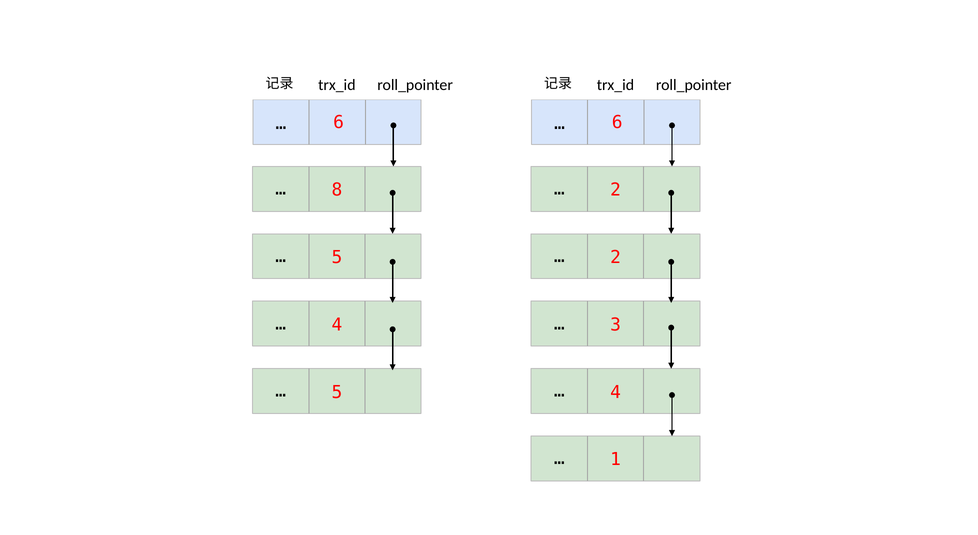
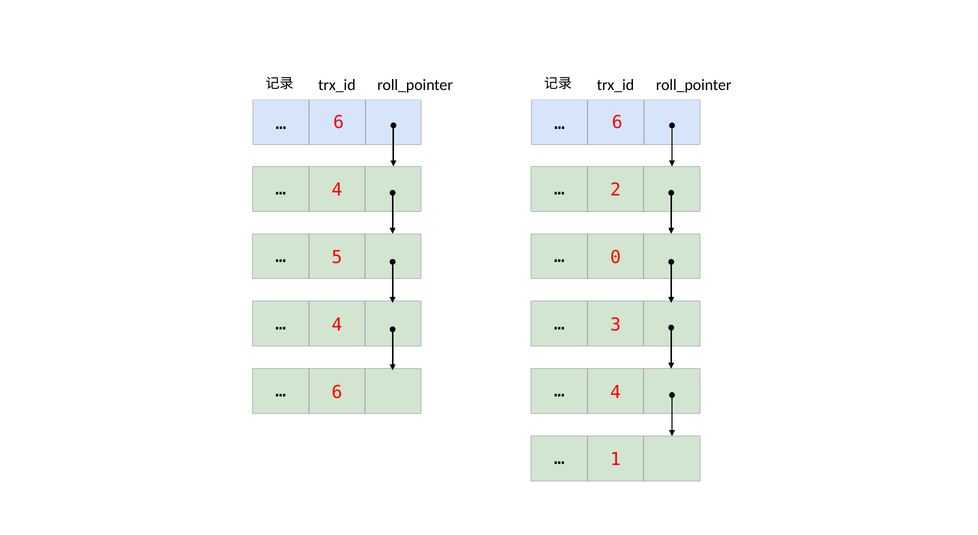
8: 8 -> 4 (337, 190)
2: 2 -> 0 (616, 258)
5: 5 -> 6 (337, 392)
